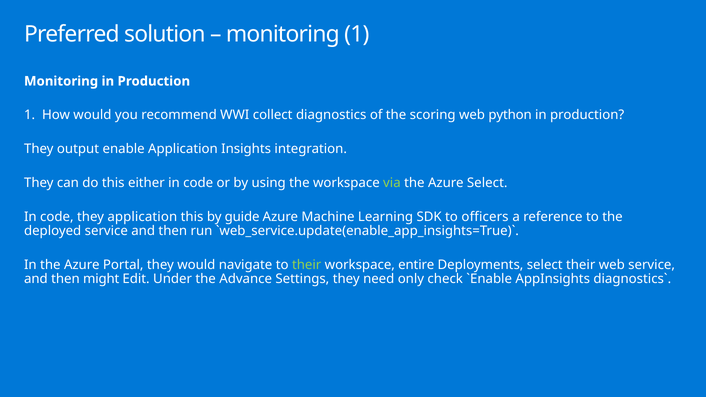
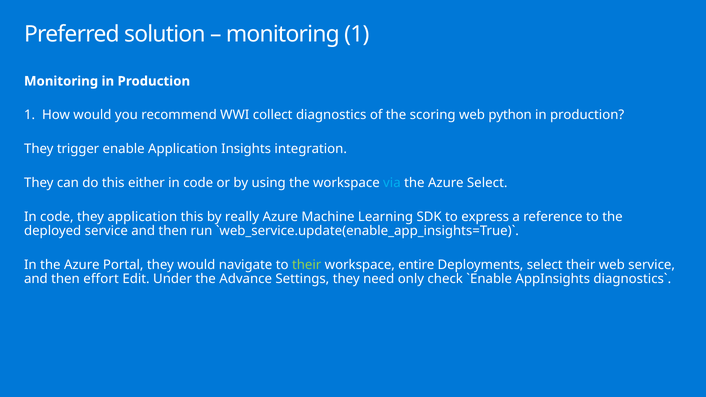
output: output -> trigger (78, 149)
via colour: light green -> light blue (392, 183)
guide: guide -> really (242, 217)
officers: officers -> express (485, 217)
might: might -> effort (101, 279)
